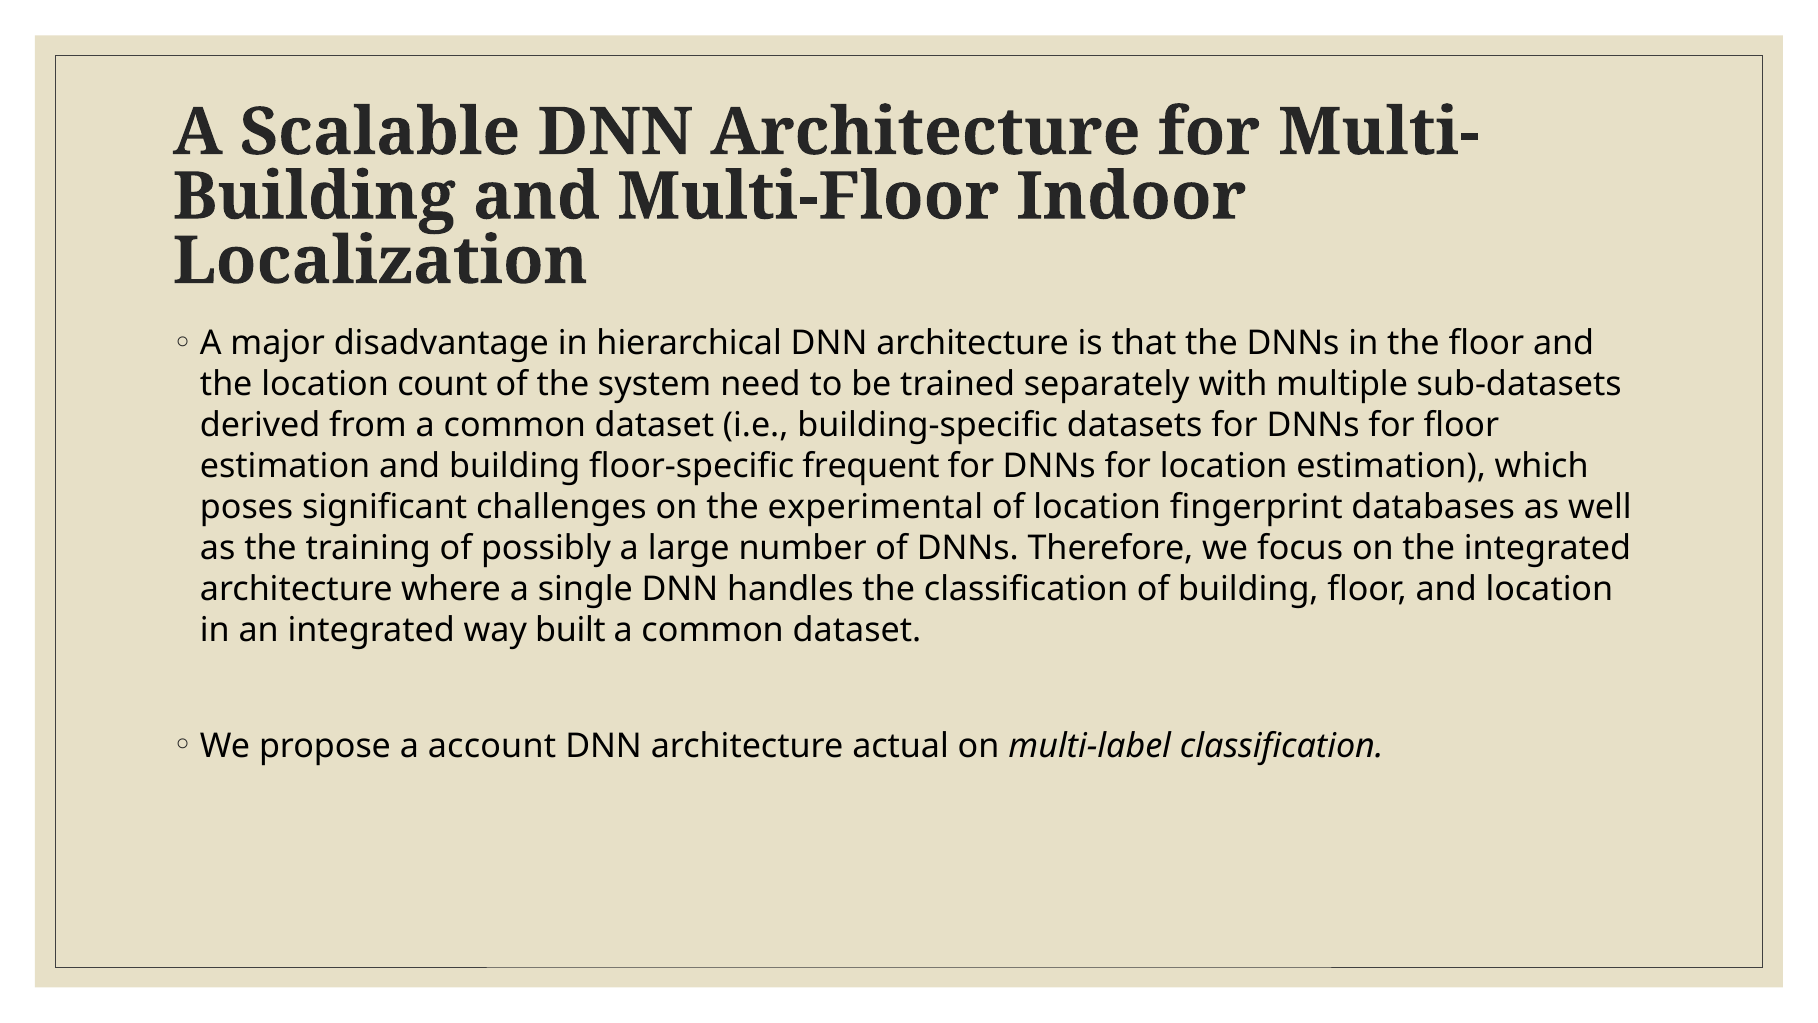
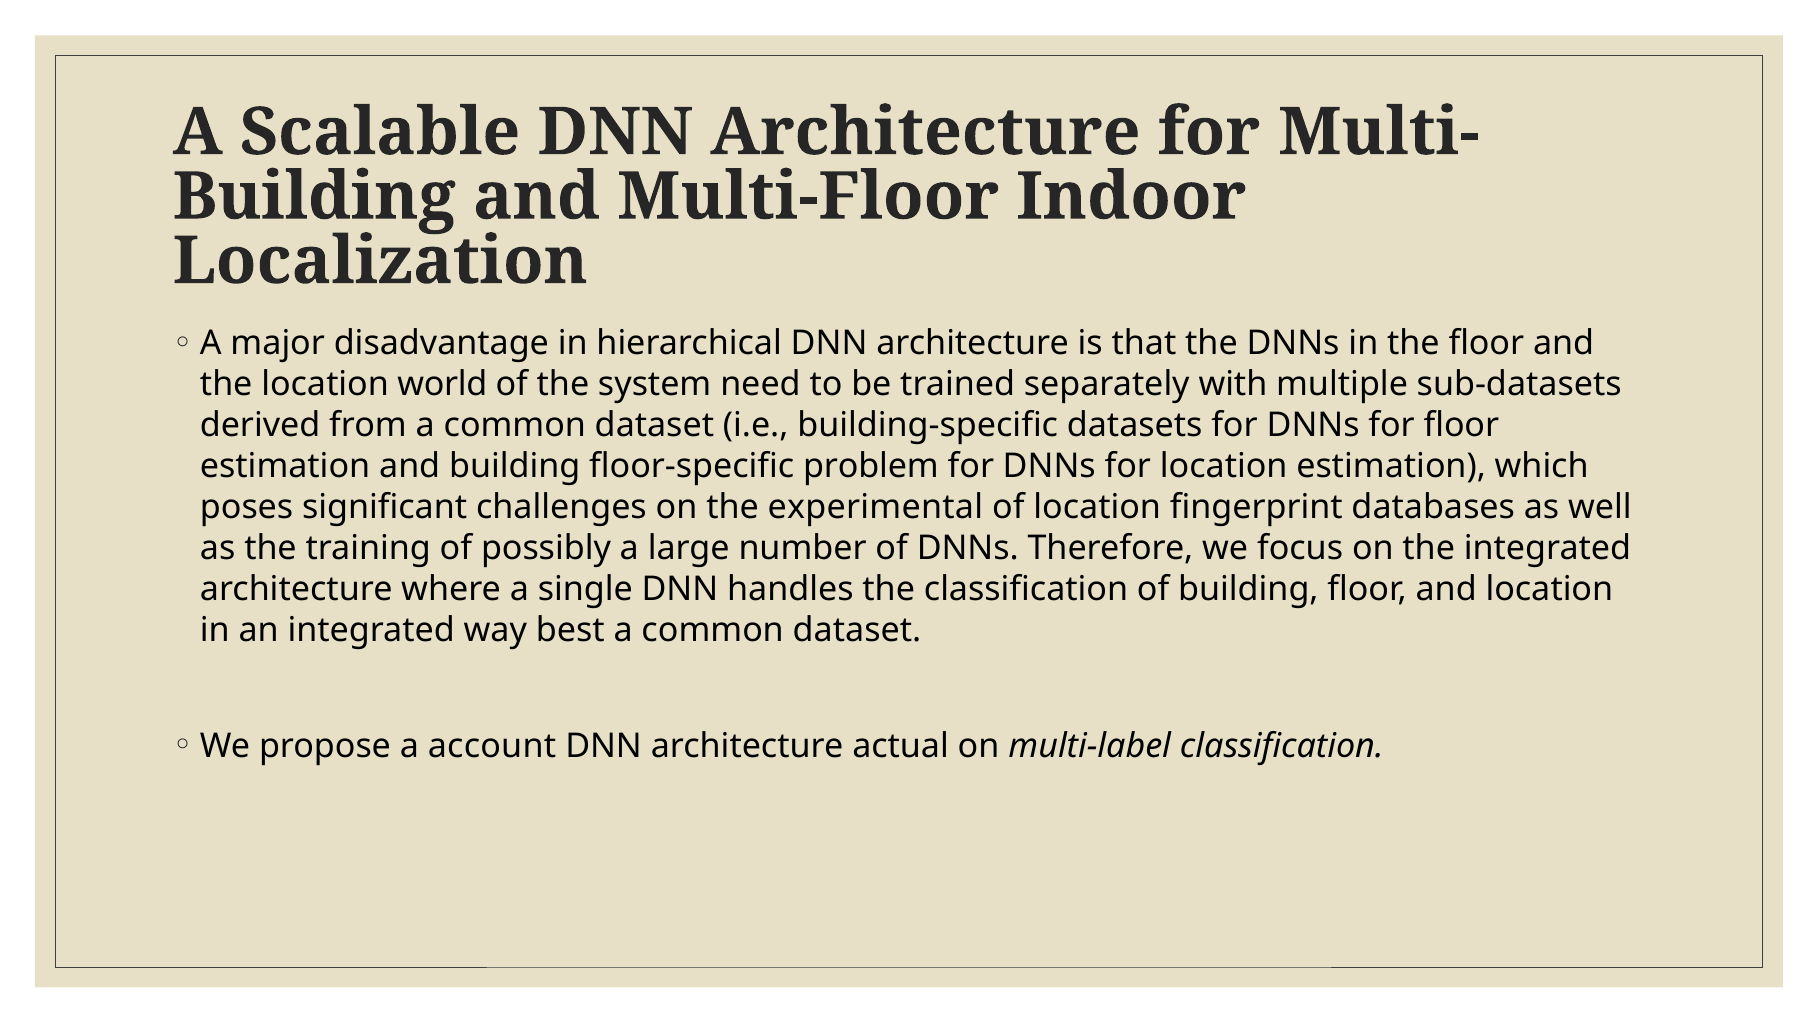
count: count -> world (442, 384)
frequent: frequent -> problem (871, 466)
built: built -> best (570, 630)
